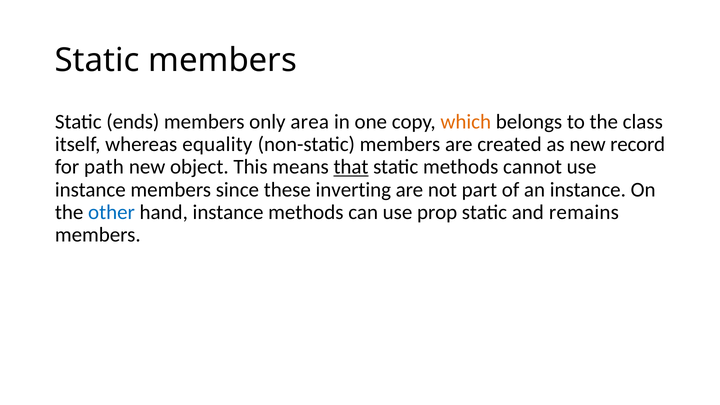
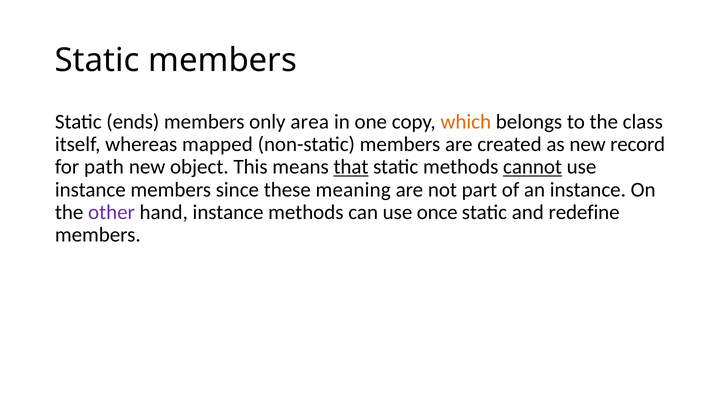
equality: equality -> mapped (217, 144)
cannot underline: none -> present (533, 167)
inverting: inverting -> meaning (353, 190)
other colour: blue -> purple (111, 212)
prop: prop -> once (437, 212)
remains: remains -> redefine (584, 212)
